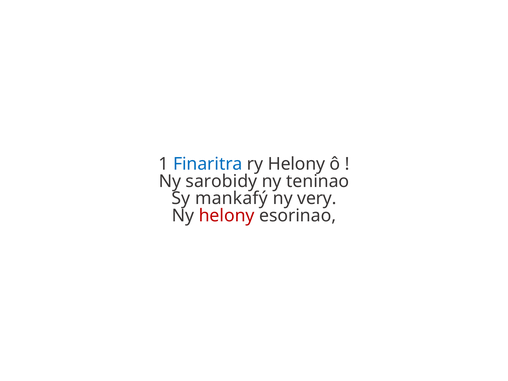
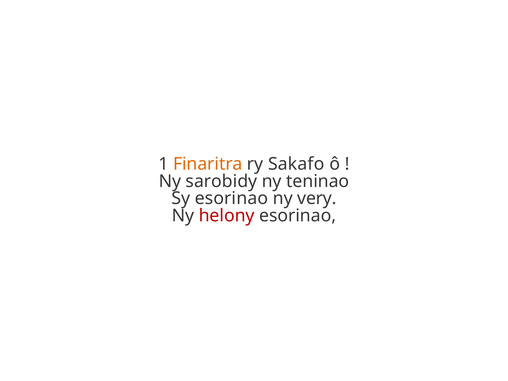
Finaritra colour: blue -> orange (208, 164)
ry Helony: Helony -> Sakafo (296, 164)
Sy mankafý: mankafý -> esorinao (231, 198)
